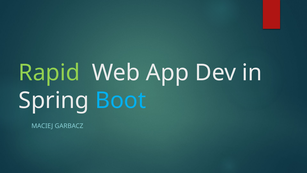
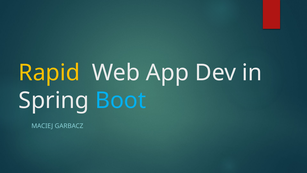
Rapid colour: light green -> yellow (49, 73)
